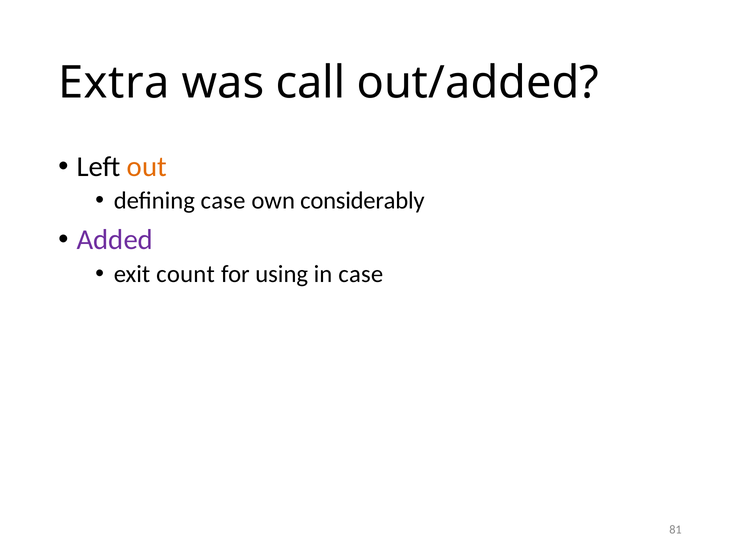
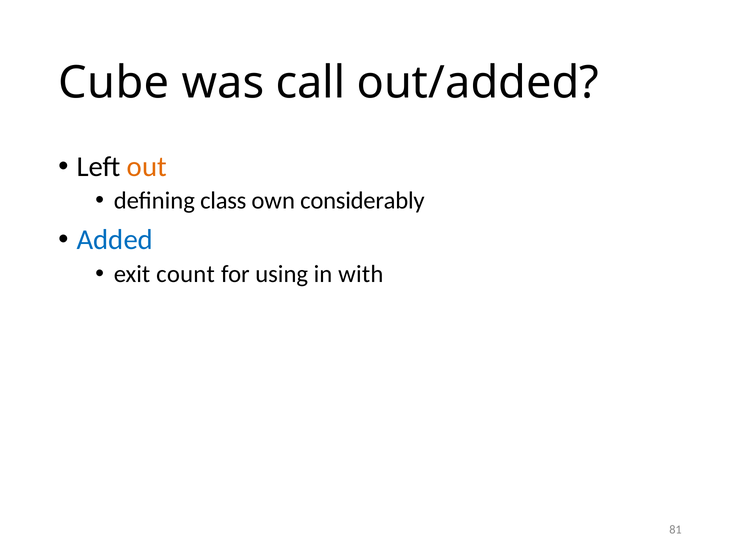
Extra: Extra -> Cube (114, 83)
defining case: case -> class (223, 201)
Added colour: purple -> blue (115, 240)
in case: case -> with (361, 274)
